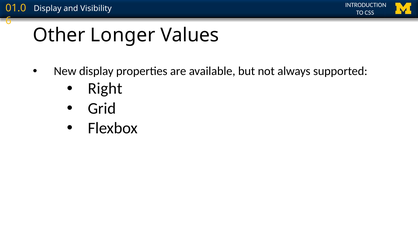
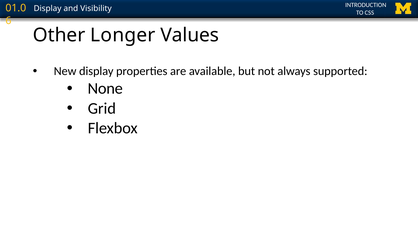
Right: Right -> None (105, 89)
